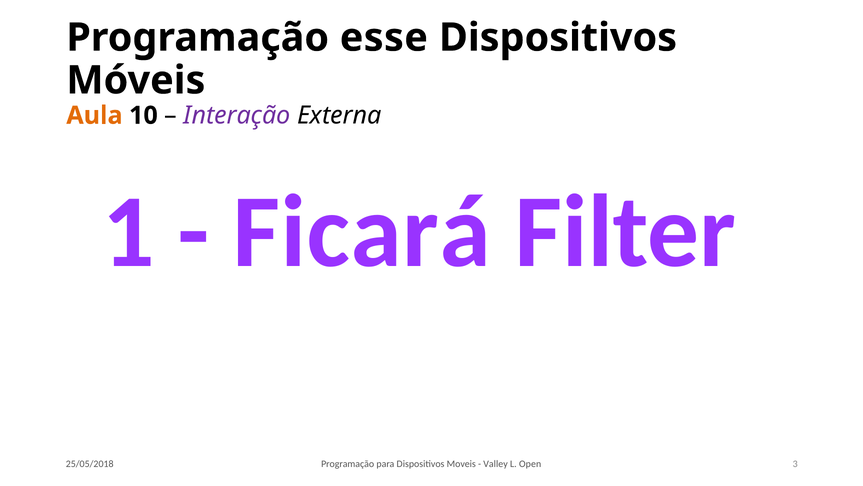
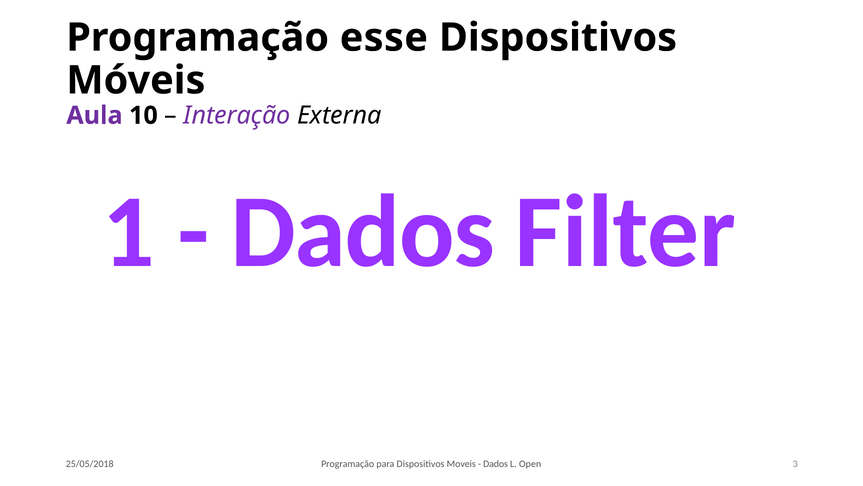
Aula colour: orange -> purple (94, 115)
Ficará: Ficará -> Dados (363, 232)
Valley: Valley -> Dados (496, 463)
